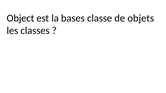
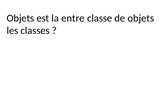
Object: Object -> Objets (20, 18)
bases: bases -> entre (73, 18)
